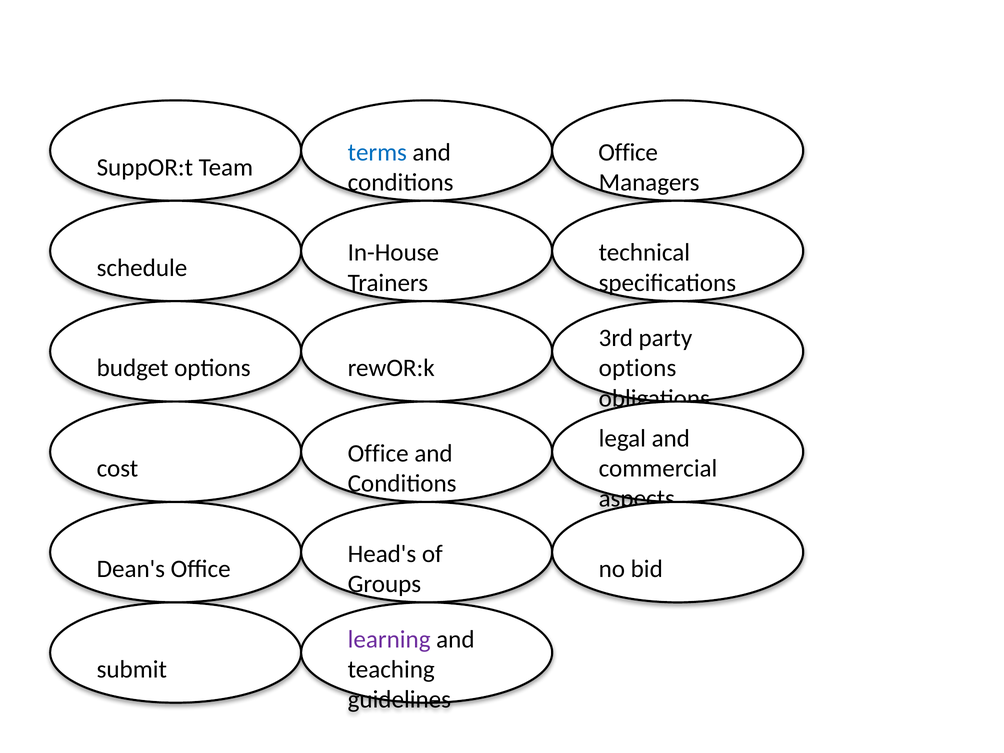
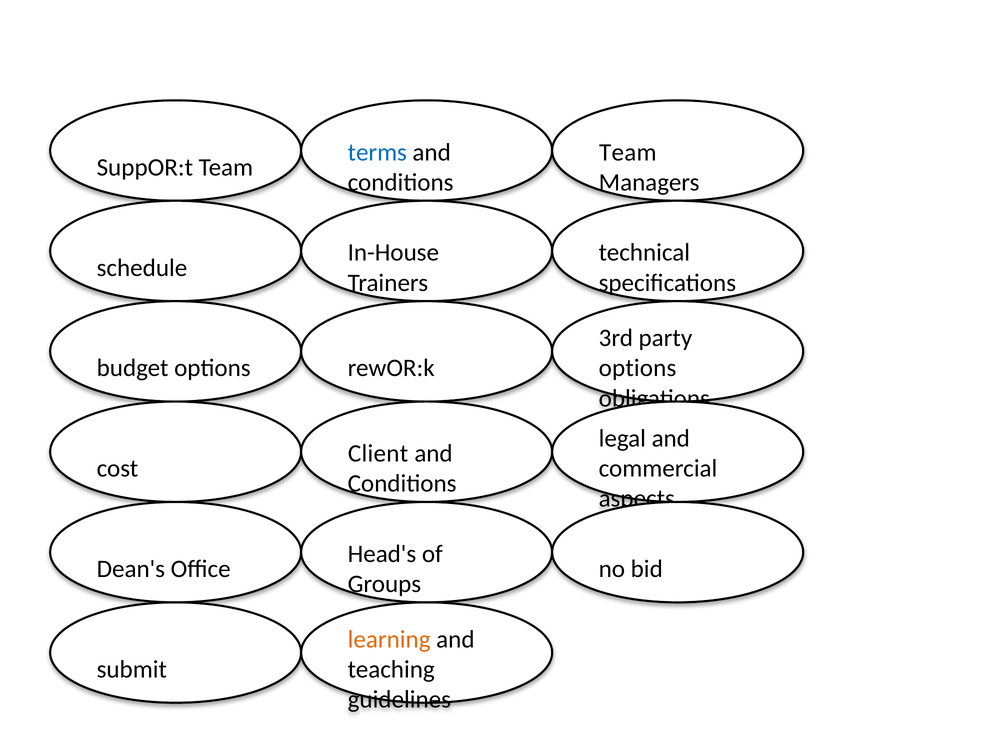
Office: Office -> Team (628, 152)
Office: Office -> Client (378, 453)
learning colour: purple -> orange (389, 639)
